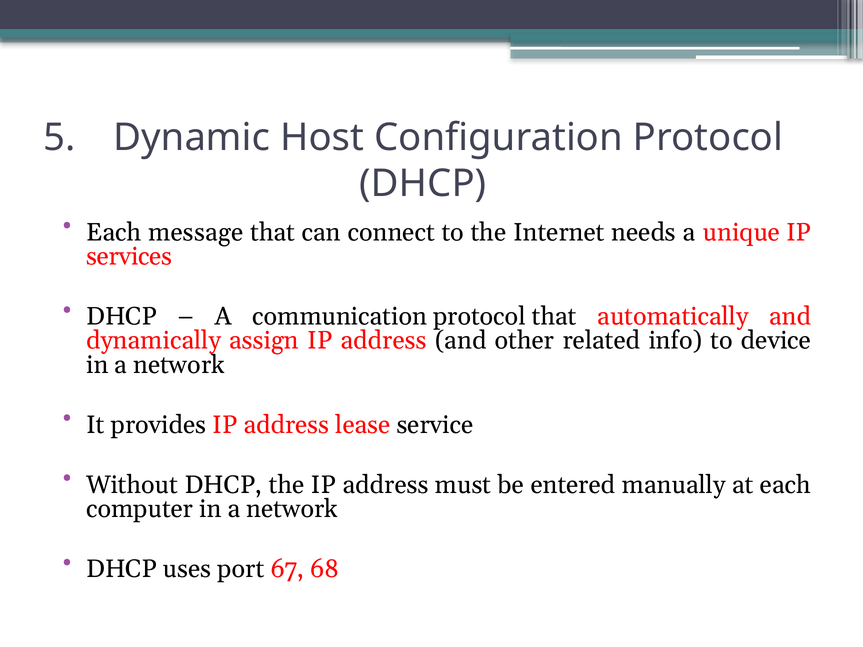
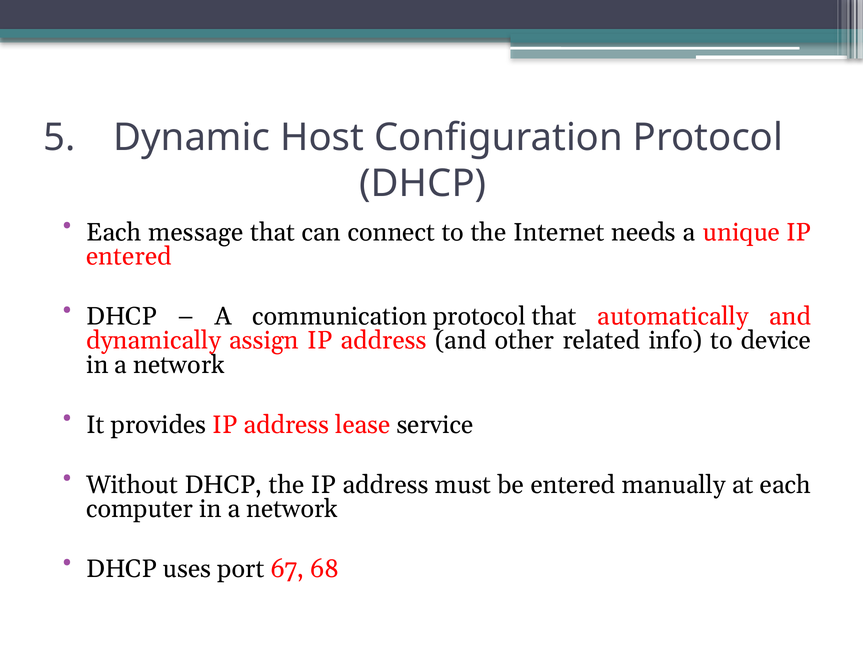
services: services -> entered (129, 257)
